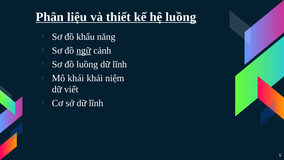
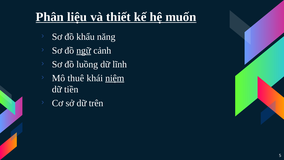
hệ luồng: luồng -> muốn (181, 17)
Mô khái: khái -> thuê (76, 78)
niệm underline: none -> present (115, 78)
viết: viết -> tiền (71, 89)
sở dữ lĩnh: lĩnh -> trên (96, 103)
